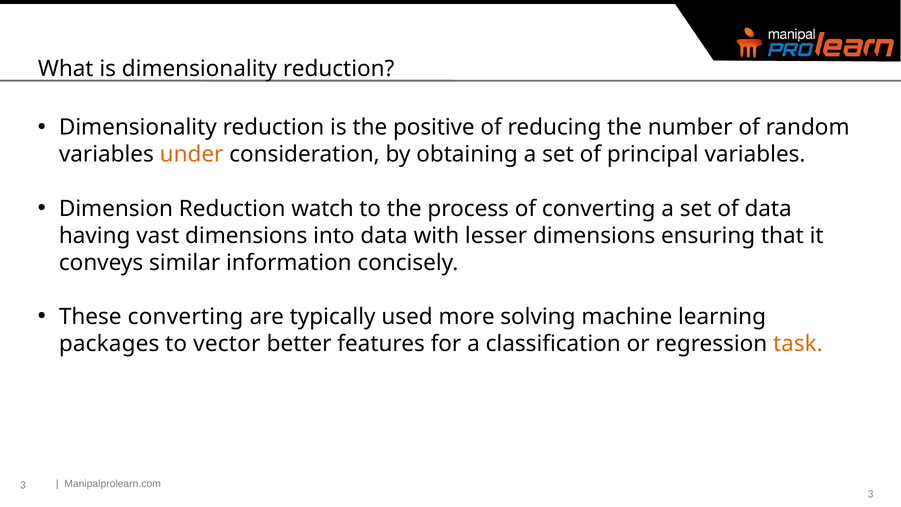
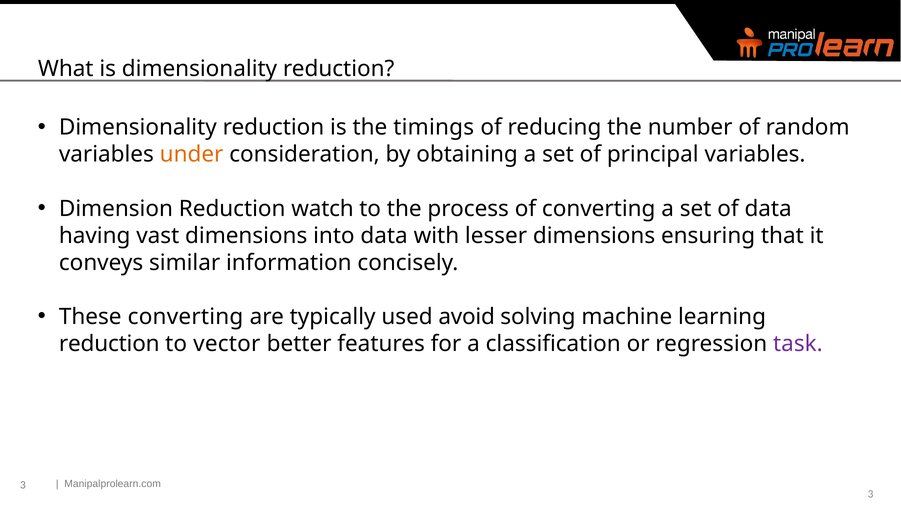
positive: positive -> timings (434, 127)
more: more -> avoid (467, 317)
packages: packages -> reduction (109, 344)
task colour: orange -> purple (798, 344)
